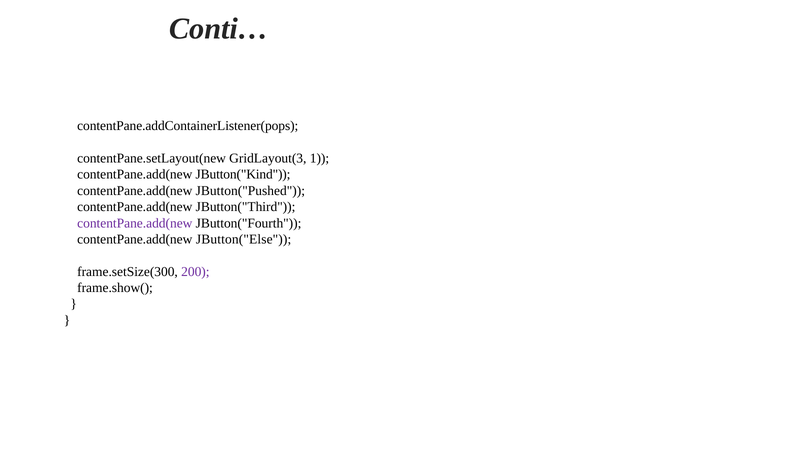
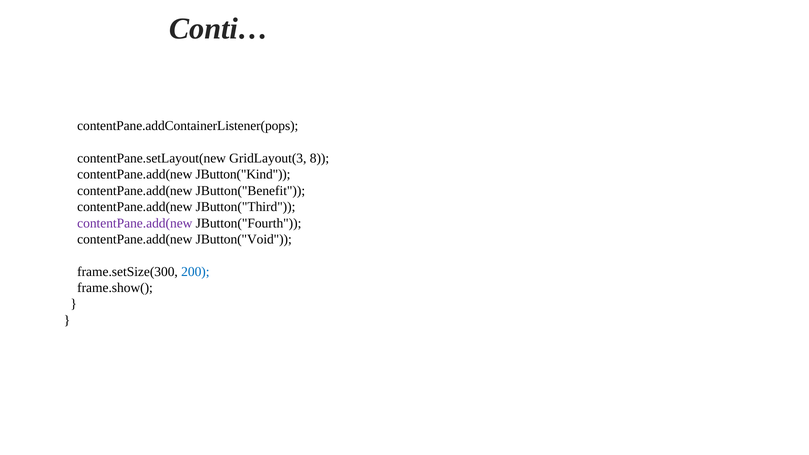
1: 1 -> 8 (319, 158)
JButton("Pushed: JButton("Pushed -> JButton("Benefit (250, 191)
JButton("Else: JButton("Else -> JButton("Void (244, 239)
200 colour: purple -> blue (195, 272)
